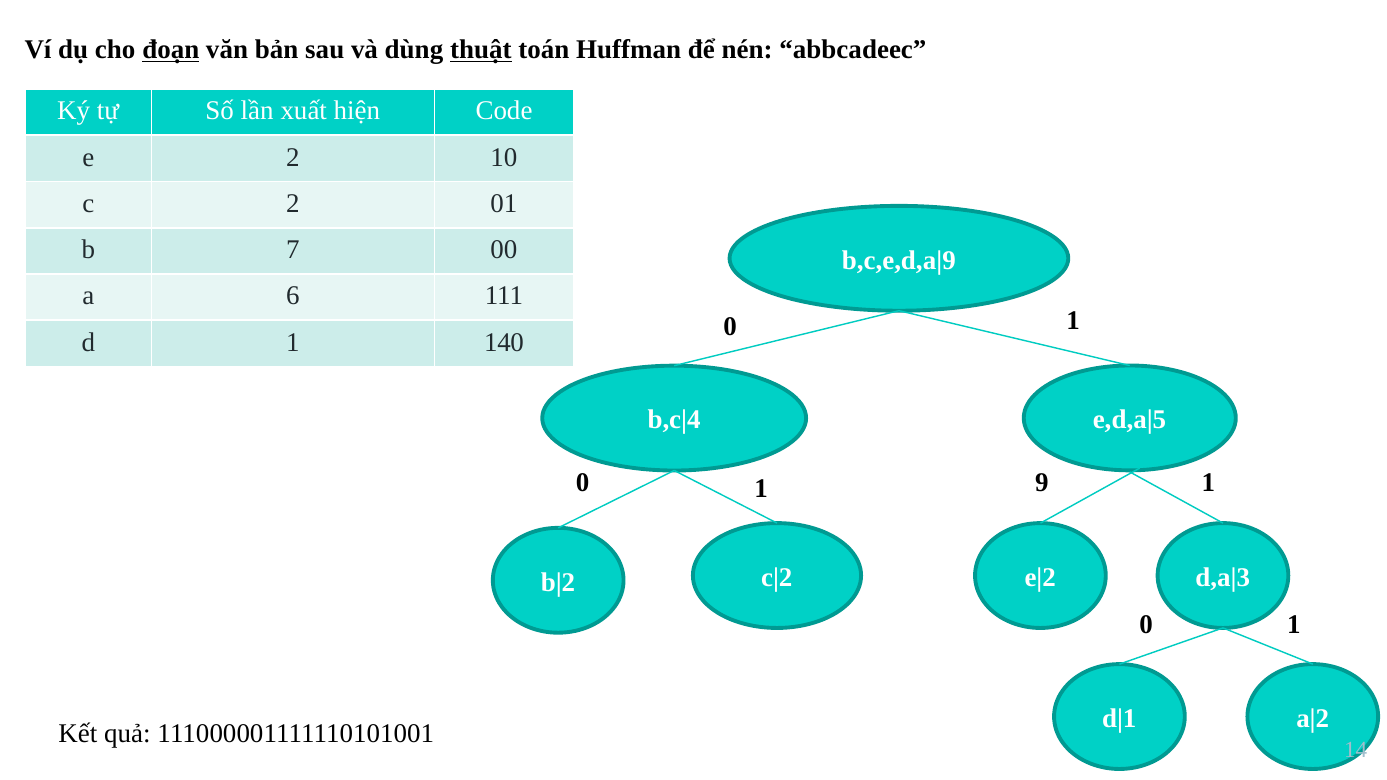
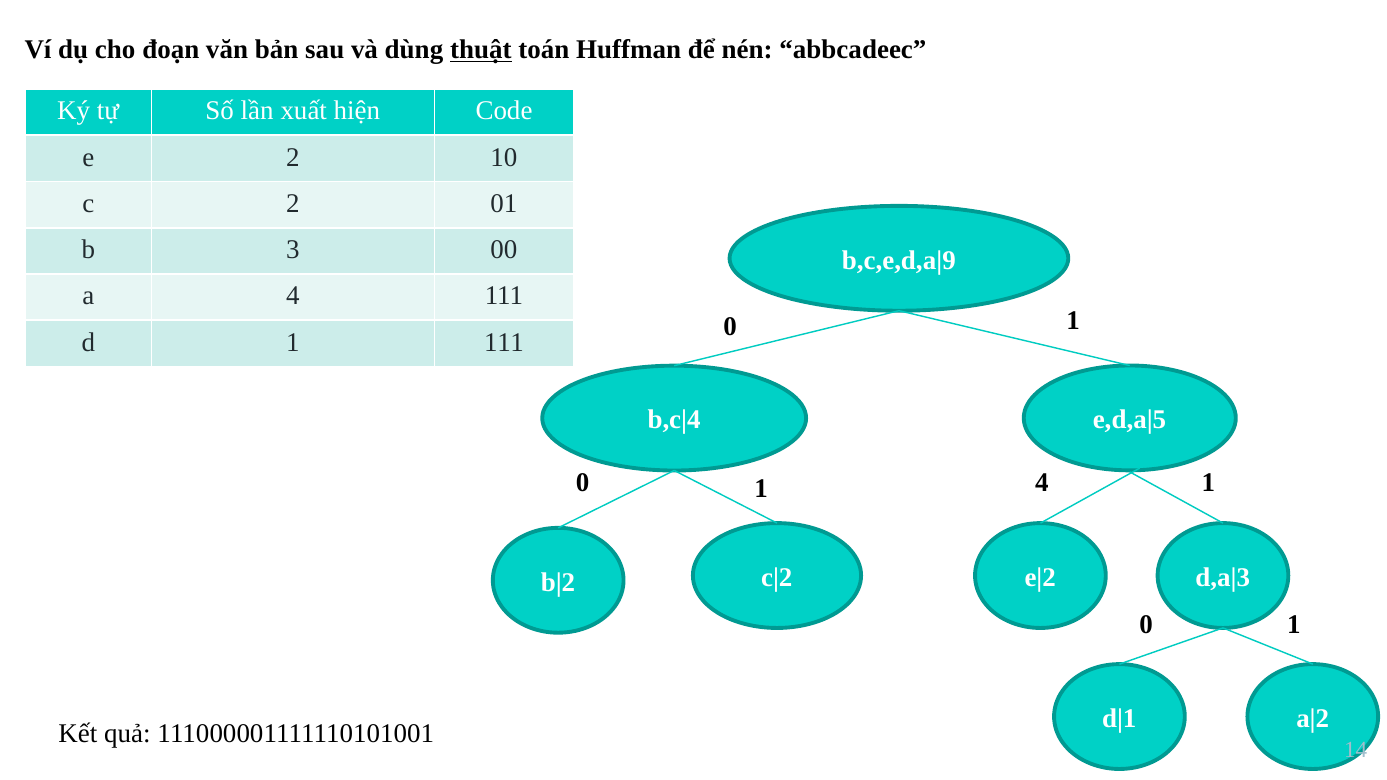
đoạn underline: present -> none (171, 50)
7: 7 -> 3 (293, 250)
a 6: 6 -> 4 (293, 296)
1 140: 140 -> 111 (504, 342)
0 9: 9 -> 4 (1042, 483)
